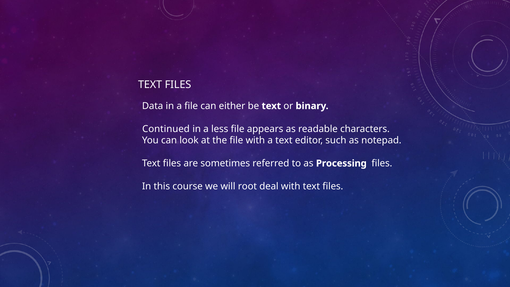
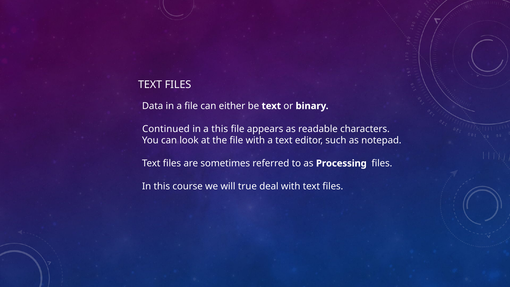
a less: less -> this (220, 129)
root: root -> true (247, 186)
